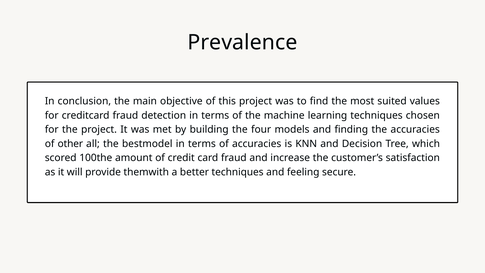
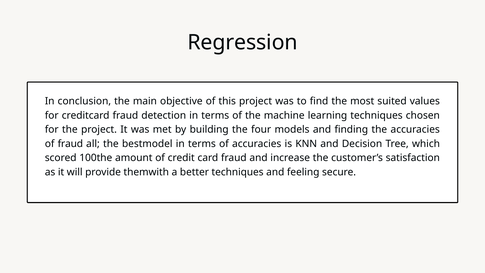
Prevalence: Prevalence -> Regression (243, 43)
of other: other -> fraud (70, 144)
